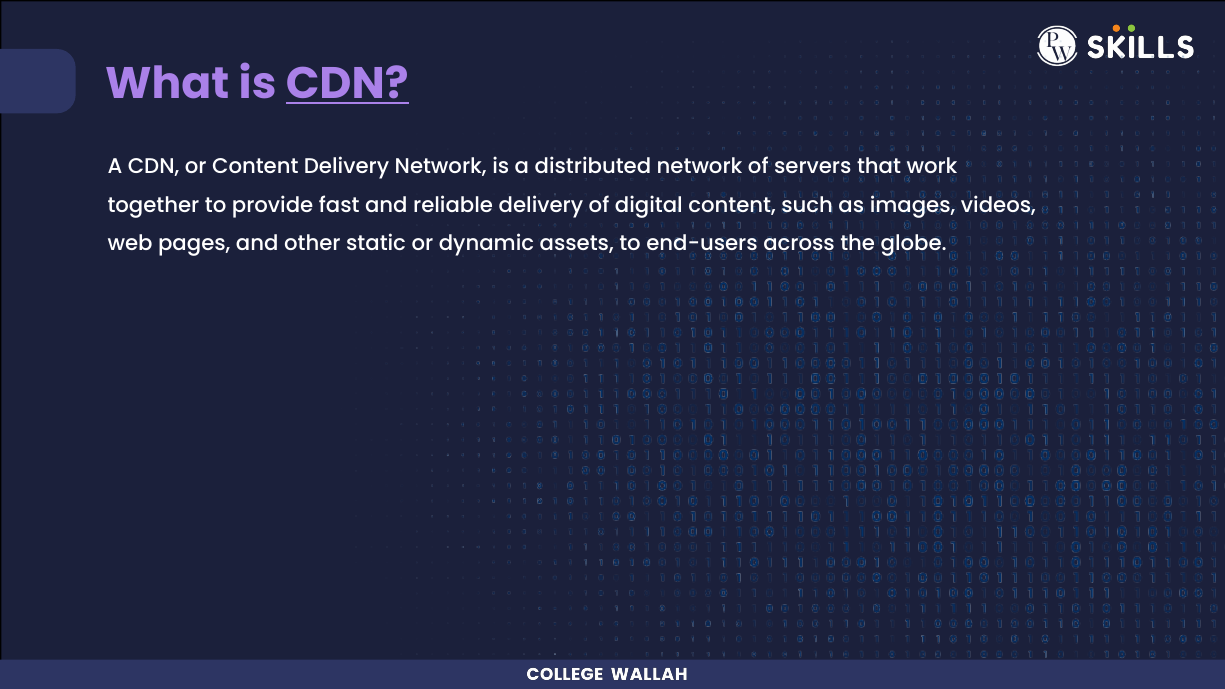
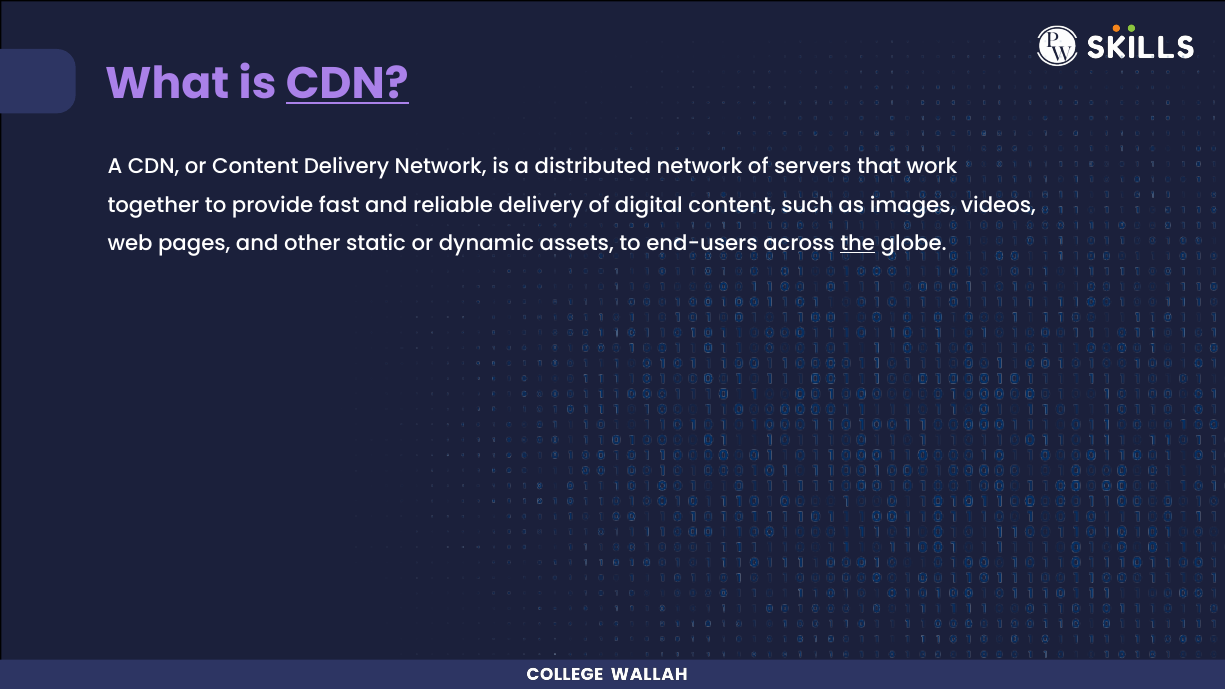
the underline: none -> present (858, 243)
